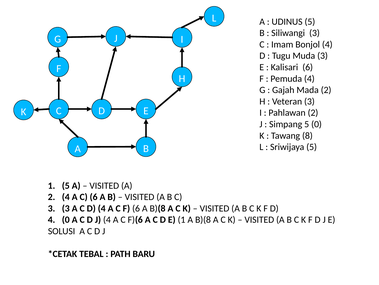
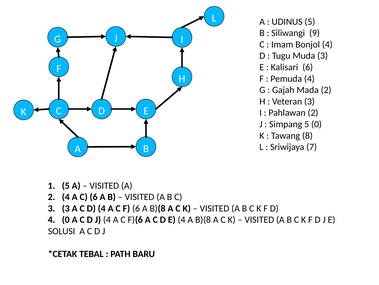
Siliwangi 3: 3 -> 9 (314, 33)
Sriwijaya 5: 5 -> 7 (312, 147)
E 1: 1 -> 4 (182, 219)
